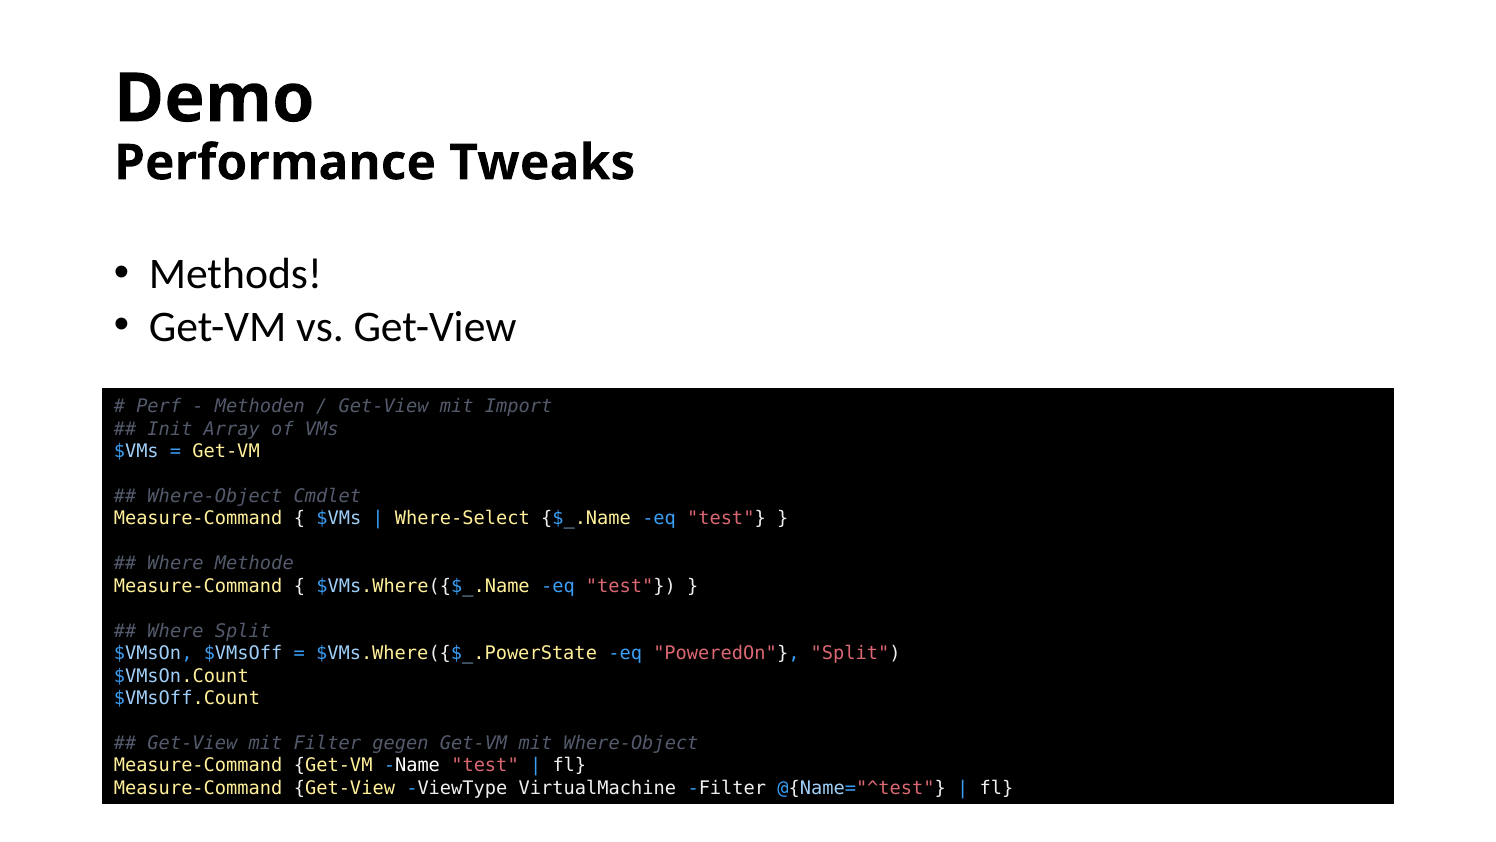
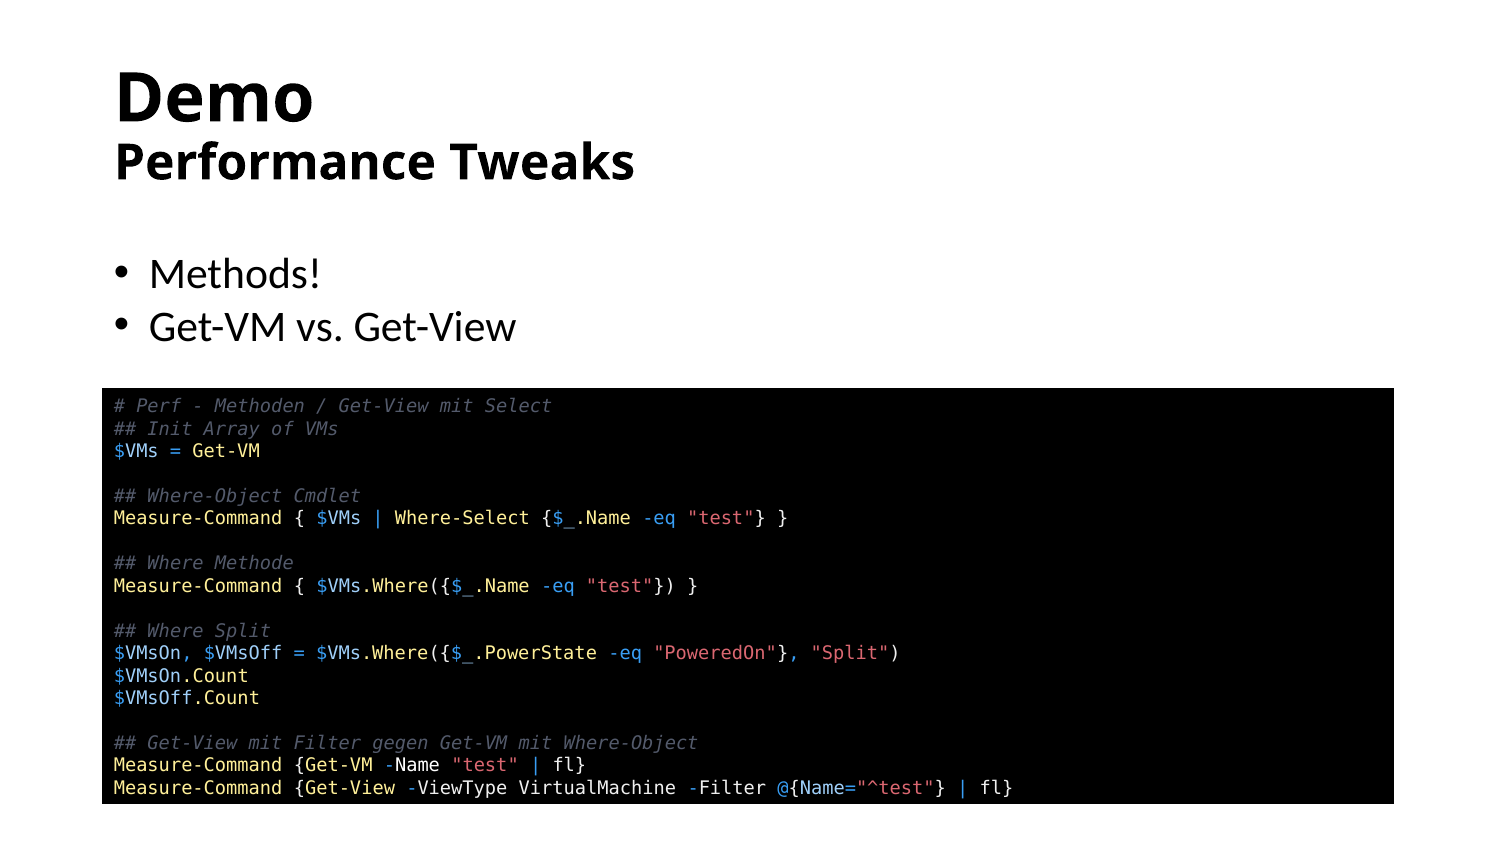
Import: Import -> Select (519, 406)
